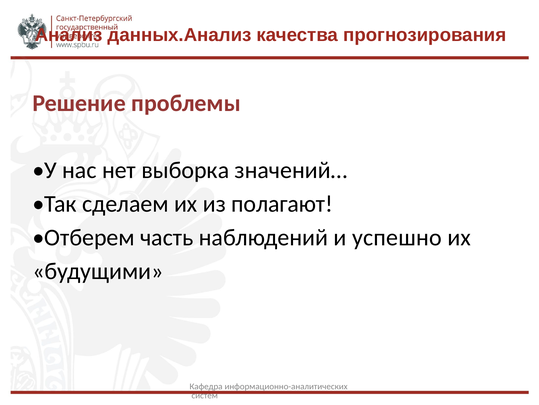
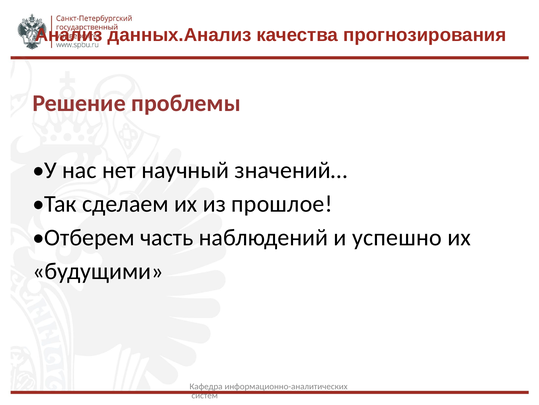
выборка: выборка -> научный (185, 170)
полагают: полагают -> прошлое (282, 204)
